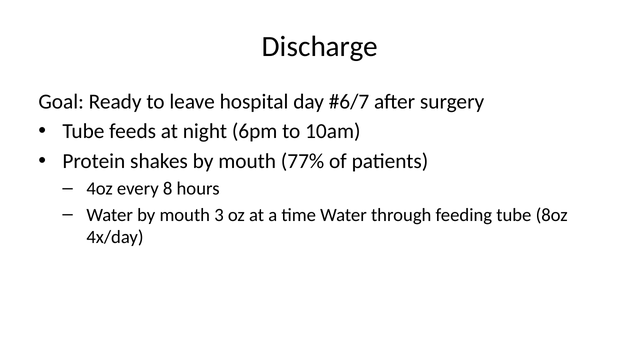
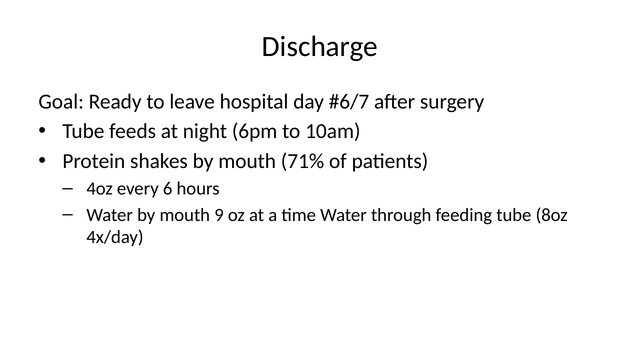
77%: 77% -> 71% (303, 161)
8: 8 -> 6 (168, 189)
3: 3 -> 9 (219, 215)
